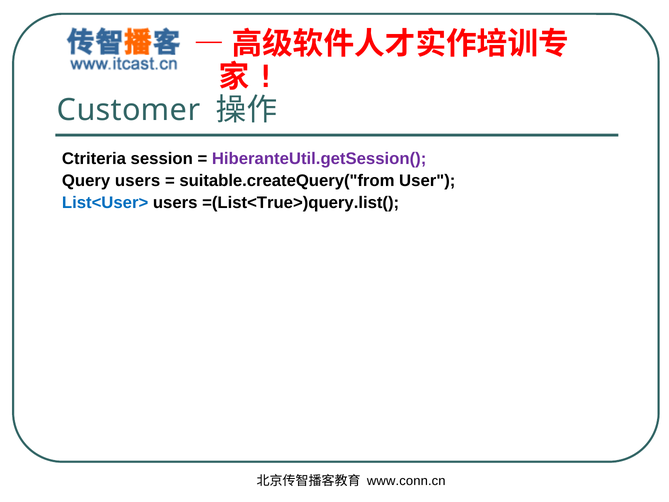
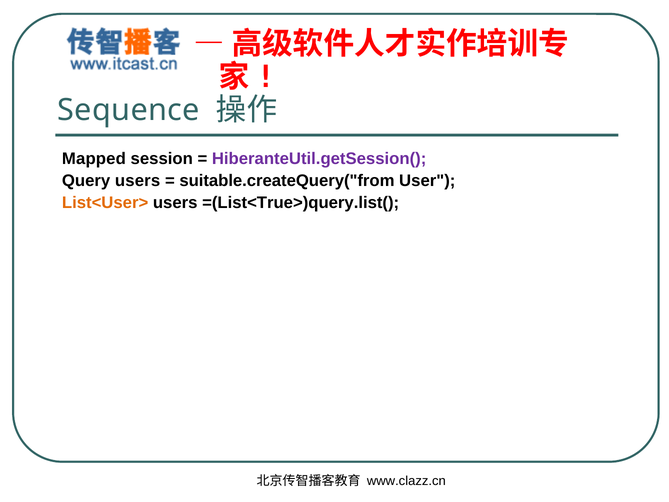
Customer: Customer -> Sequence (129, 110)
Ctriteria: Ctriteria -> Mapped (94, 159)
List<User> colour: blue -> orange (105, 203)
www.conn.cn: www.conn.cn -> www.clazz.cn (406, 481)
